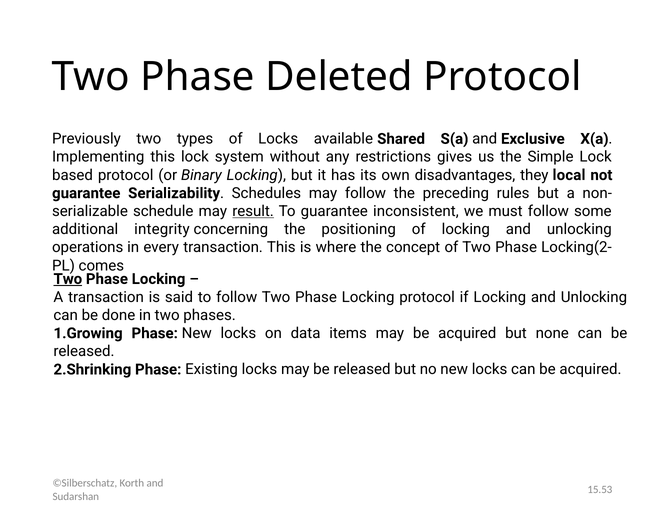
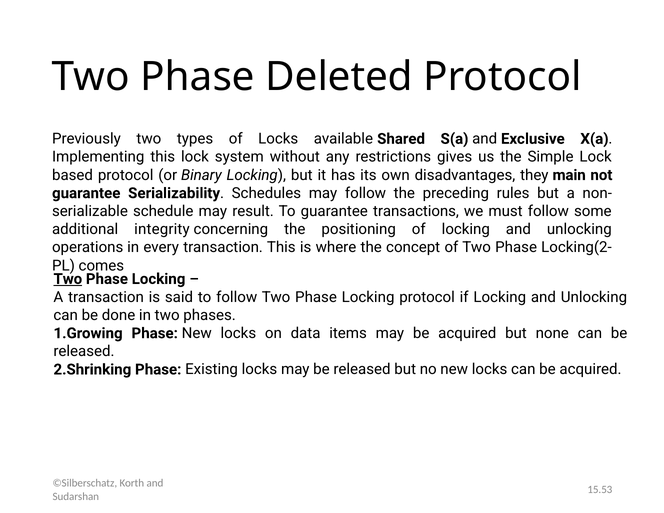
local: local -> main (569, 175)
result underline: present -> none (253, 211)
inconsistent: inconsistent -> transactions (416, 211)
